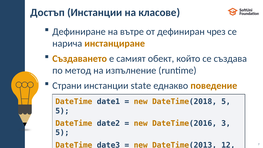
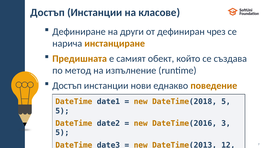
вътре: вътре -> други (132, 32)
Създаването: Създаването -> Предишната (80, 59)
Страни: Страни -> Достъп (67, 86)
state: state -> нови (141, 86)
